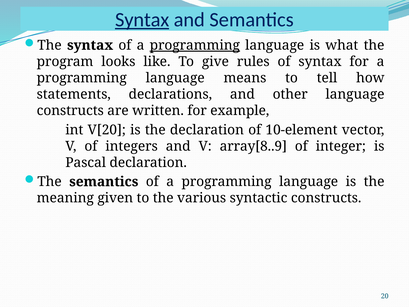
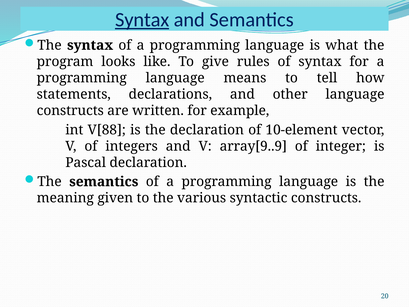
programming underline: present -> none (195, 45)
V[20: V[20 -> V[88 (107, 130)
array[8..9: array[8..9 -> array[9..9 (253, 146)
